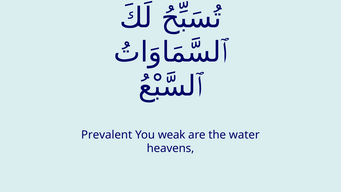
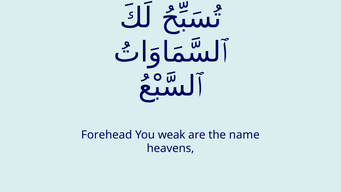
Prevalent: Prevalent -> Forehead (107, 135)
water: water -> name (244, 135)
